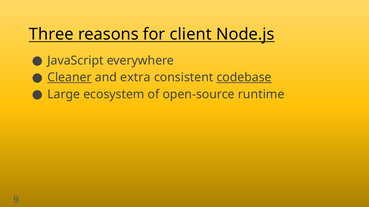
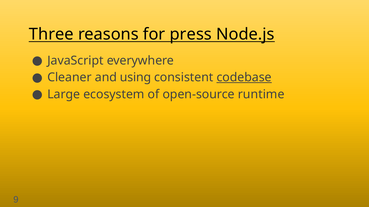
client: client -> press (191, 34)
Cleaner underline: present -> none (69, 78)
extra: extra -> using (136, 78)
